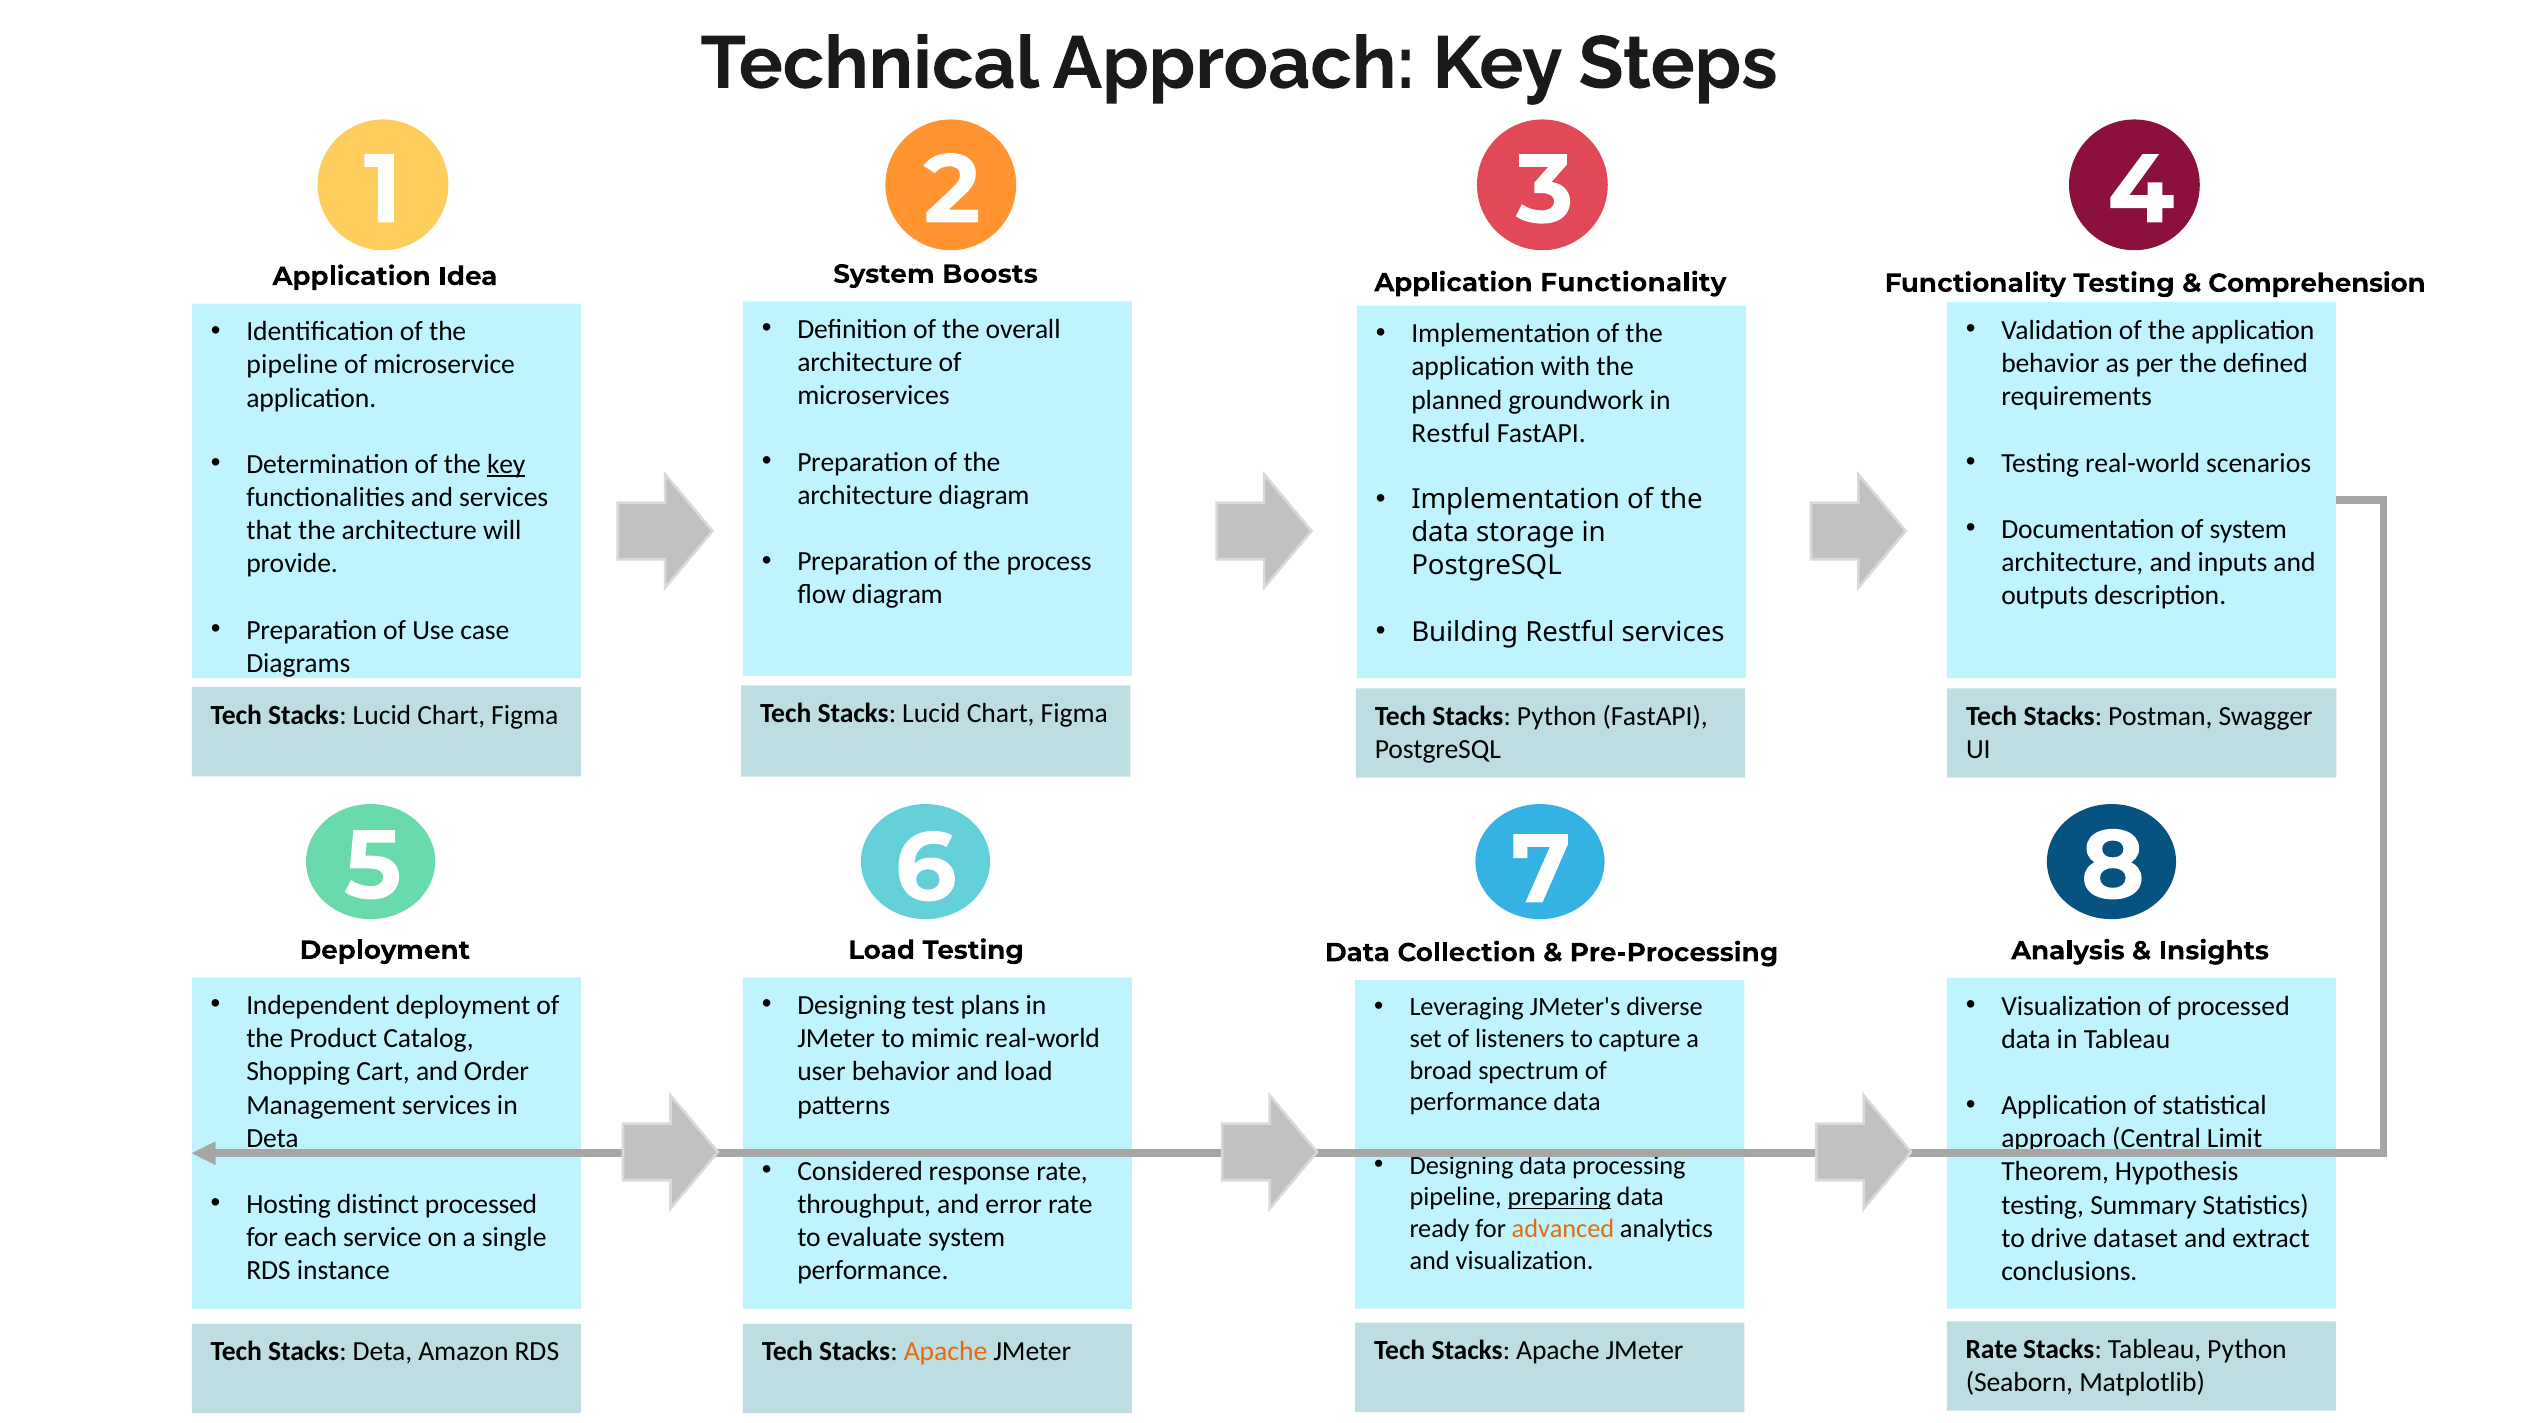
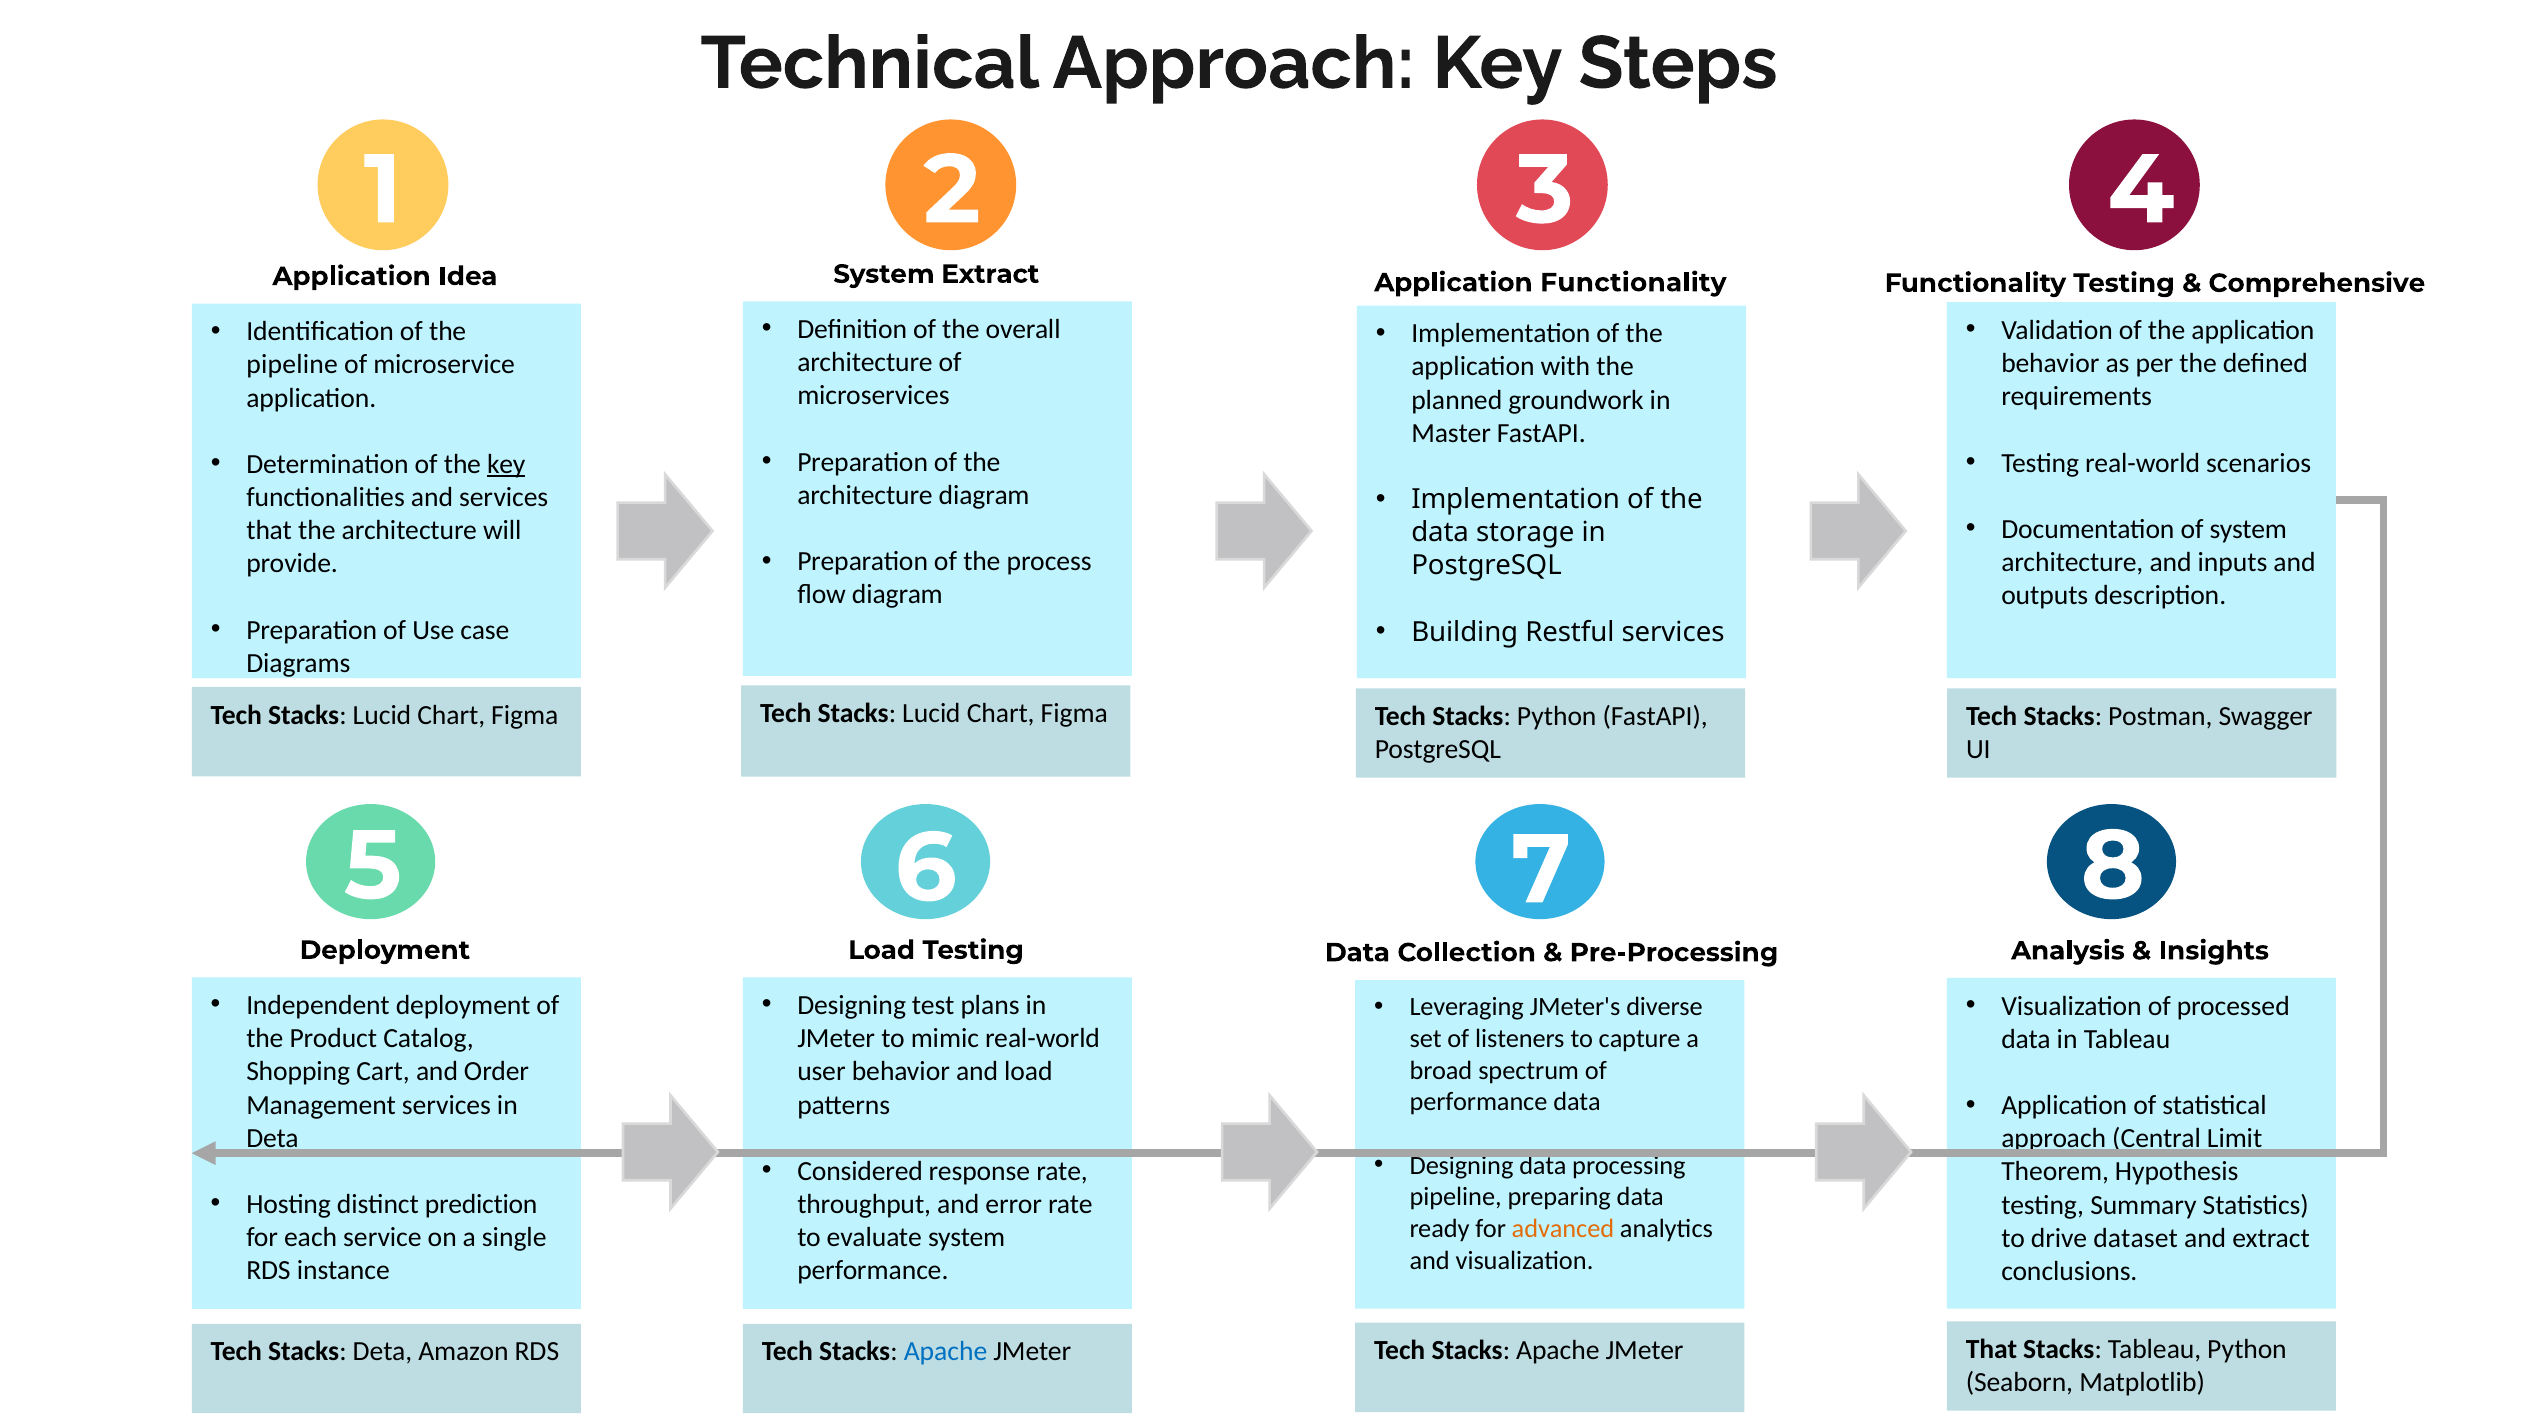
System Boosts: Boosts -> Extract (990, 274)
Comprehension: Comprehension -> Comprehensive (2317, 283)
Restful: Restful -> Master (1451, 433)
preparing underline: present -> none (1559, 1197)
distinct processed: processed -> prediction (481, 1205)
Apache colour: orange -> blue (946, 1352)
JMeter Rate: Rate -> That (1991, 1350)
